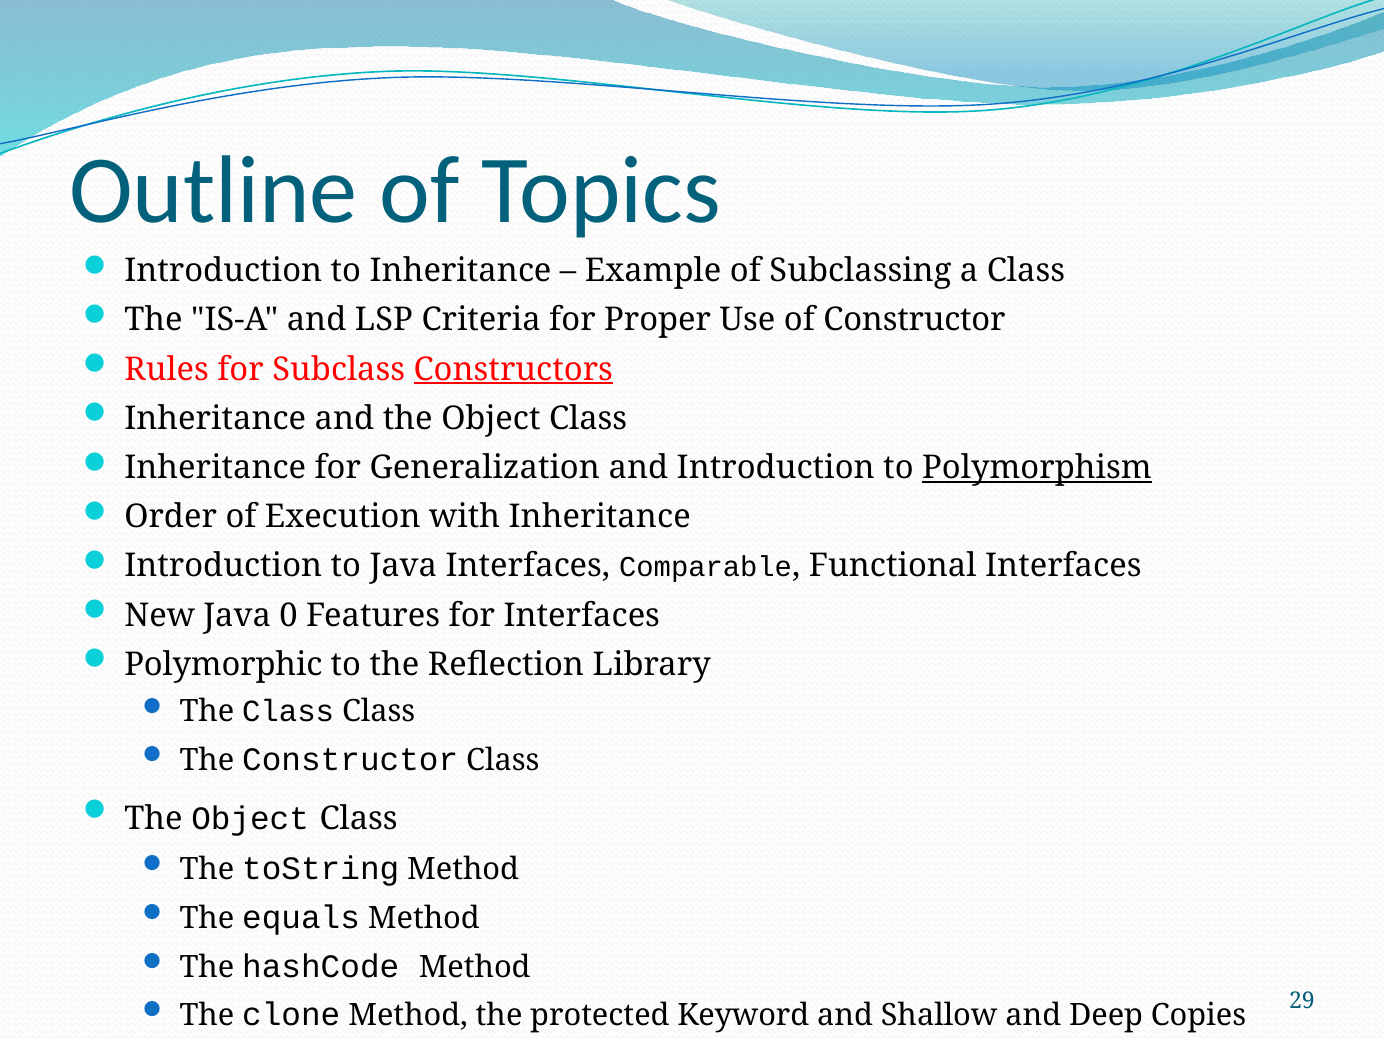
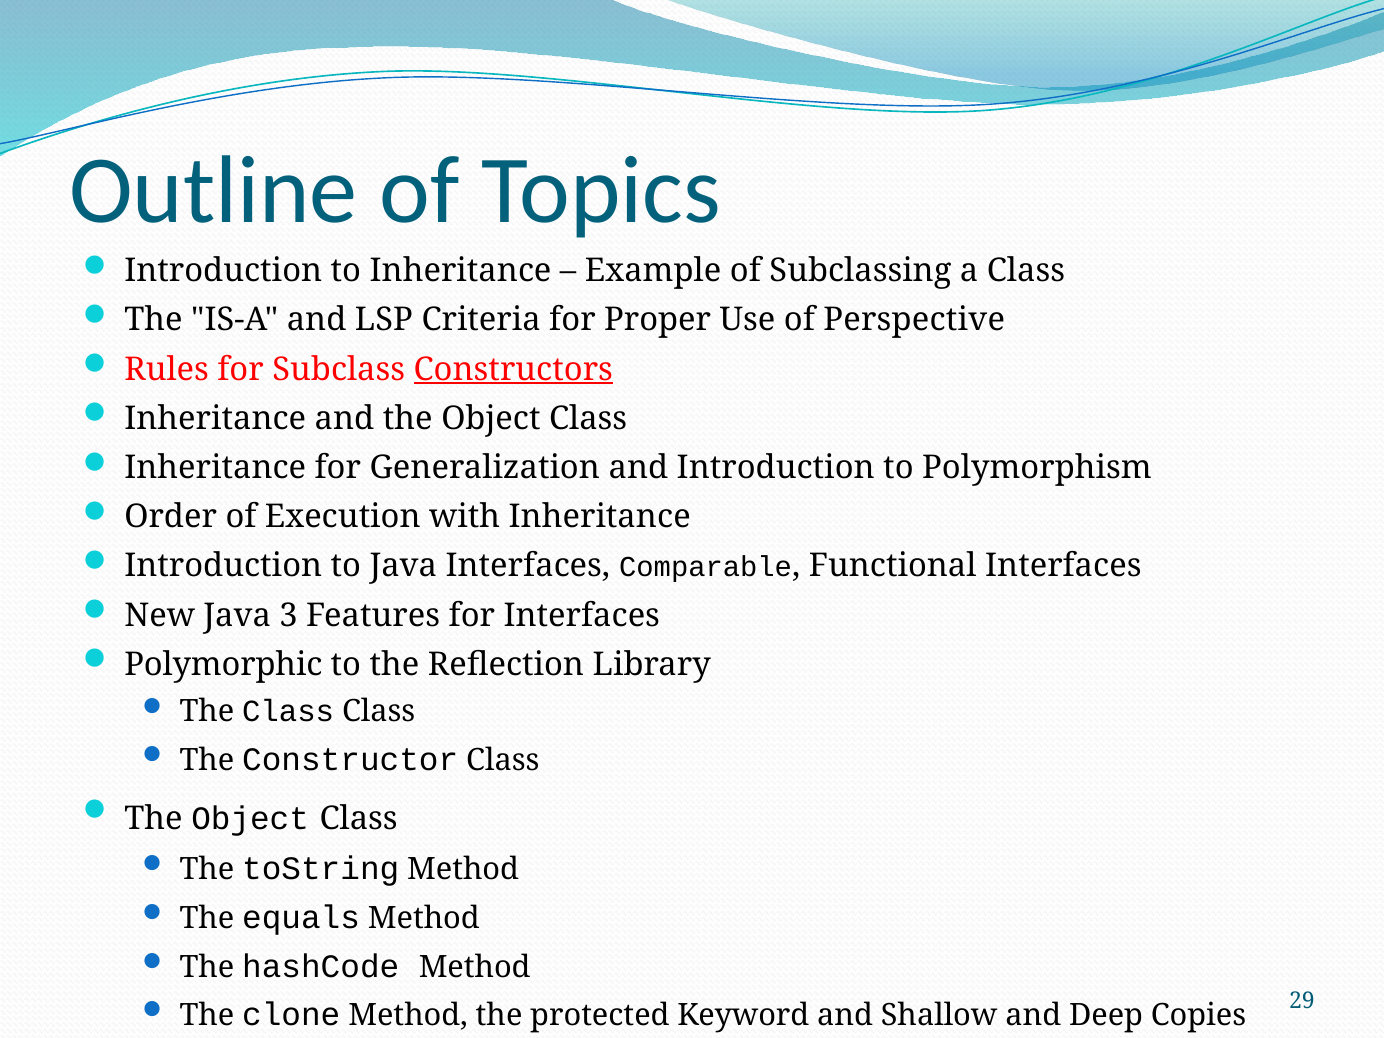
of Constructor: Constructor -> Perspective (914, 320)
Polymorphism underline: present -> none (1037, 468)
0: 0 -> 3 (289, 615)
